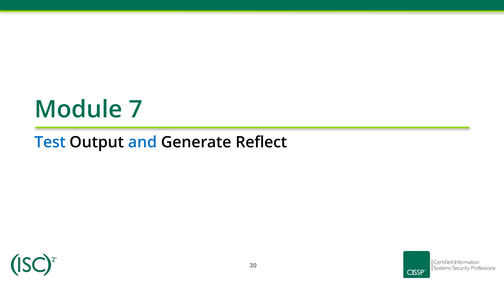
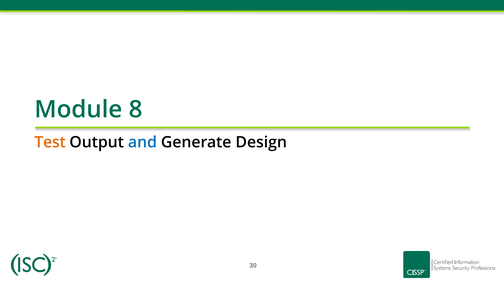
7: 7 -> 8 (136, 110)
Test colour: blue -> orange (50, 143)
Reflect: Reflect -> Design (261, 143)
